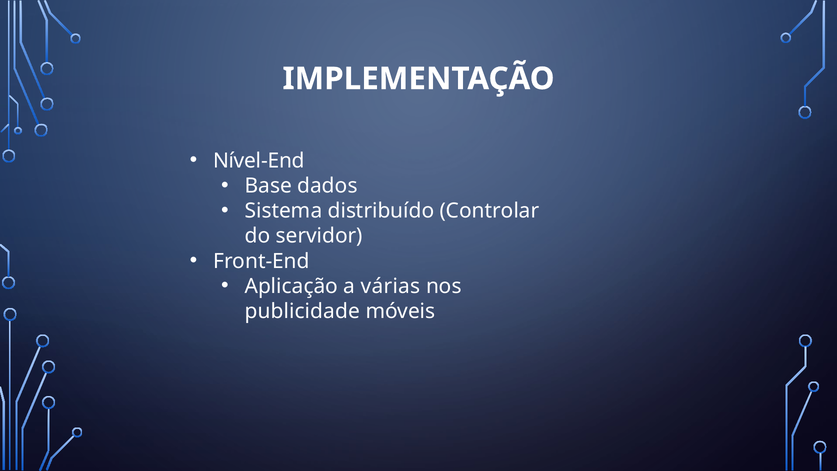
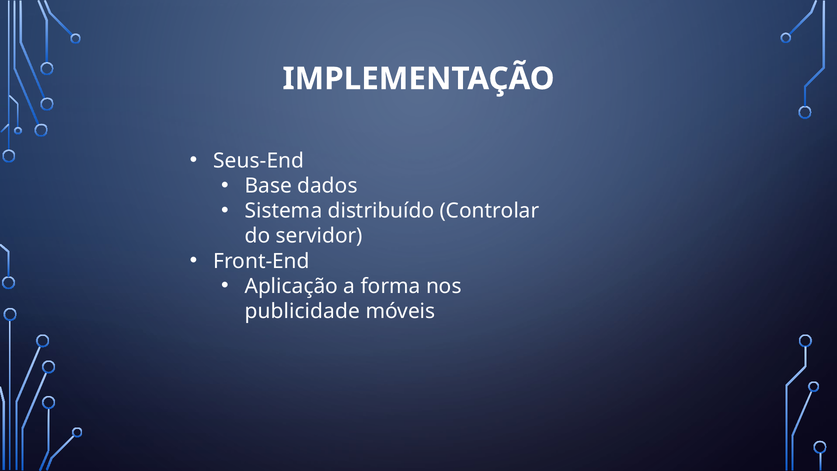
Nível-End: Nível-End -> Seus-End (259, 161)
várias: várias -> forma (391, 286)
